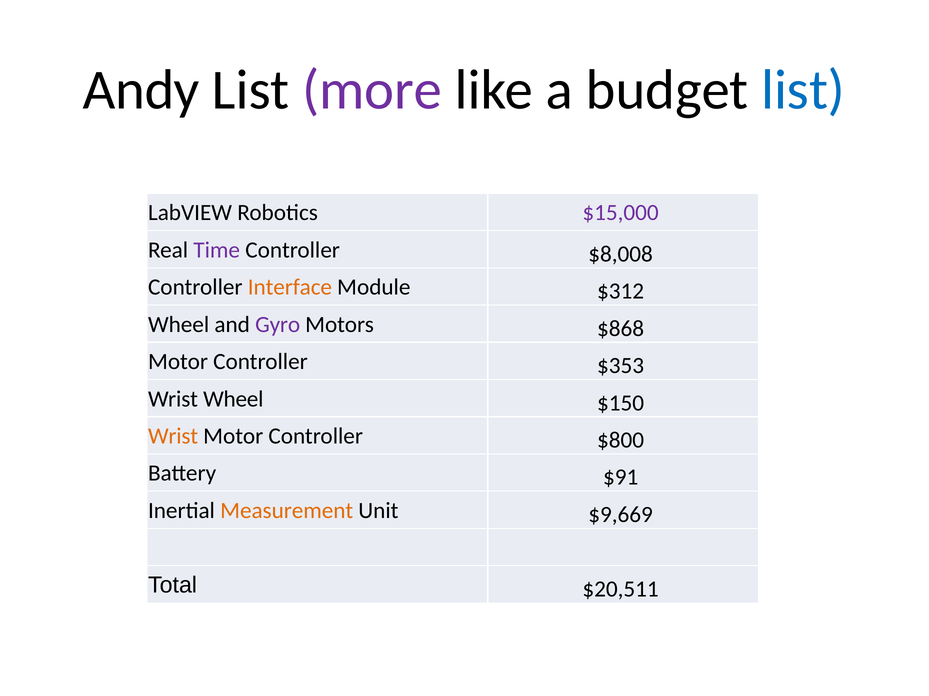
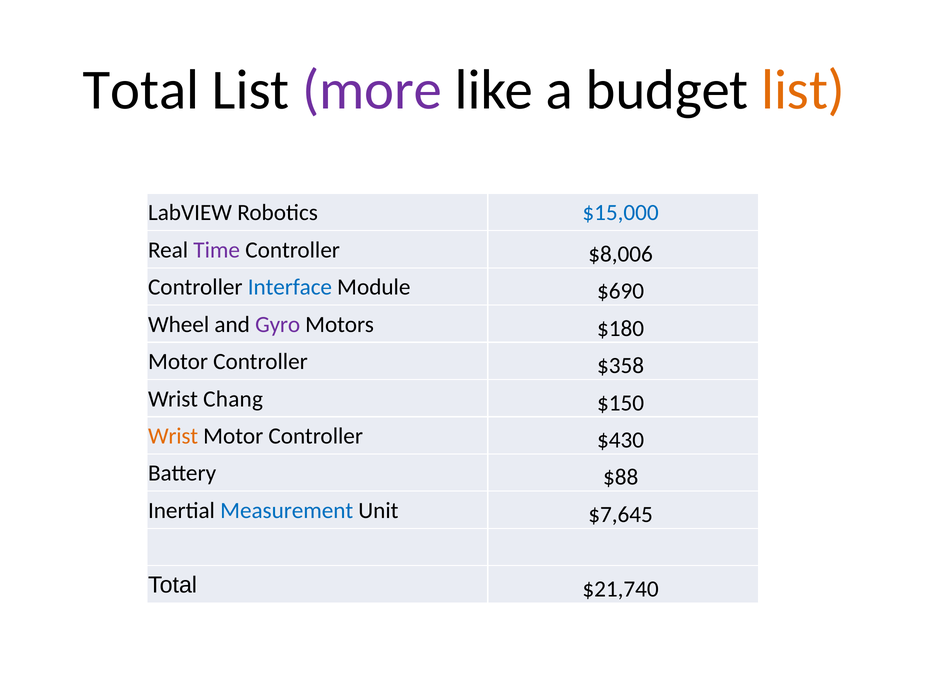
Andy: Andy -> Total (141, 90)
list colour: blue -> orange (803, 90)
$15,000 colour: purple -> blue (621, 213)
$8,008: $8,008 -> $8,006 (621, 254)
Interface colour: orange -> blue (290, 287)
$312: $312 -> $690 (621, 291)
$868: $868 -> $180 (621, 329)
$353: $353 -> $358 (621, 366)
Wrist Wheel: Wheel -> Chang (233, 399)
$800: $800 -> $430 (621, 441)
$91: $91 -> $88 (621, 478)
Measurement colour: orange -> blue (287, 511)
$9,669: $9,669 -> $7,645 (621, 515)
$20,511: $20,511 -> $21,740 (621, 590)
